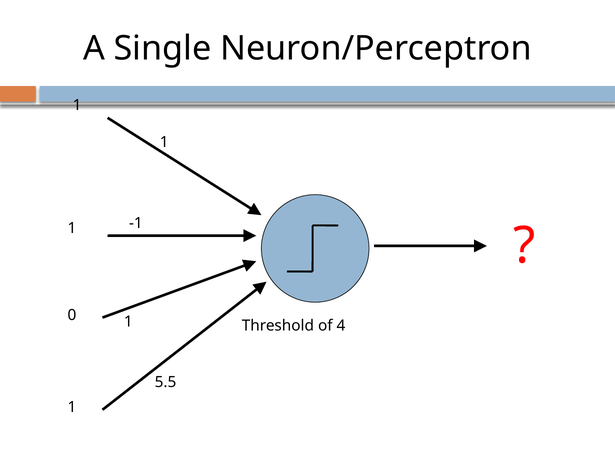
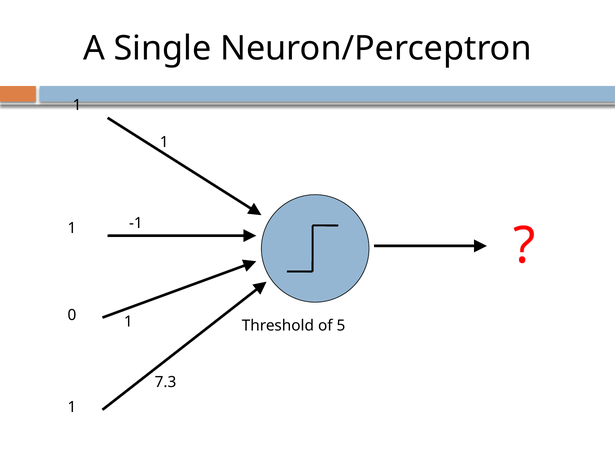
4: 4 -> 5 (341, 326)
5.5: 5.5 -> 7.3 (165, 382)
